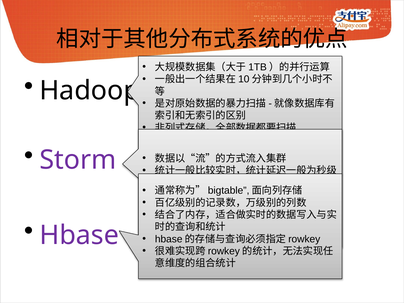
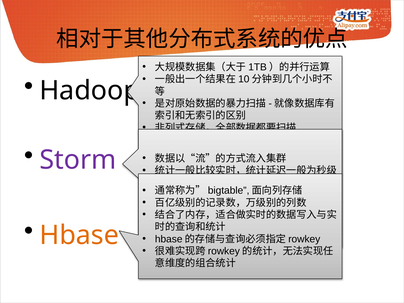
Hbase colour: purple -> orange (79, 235)
